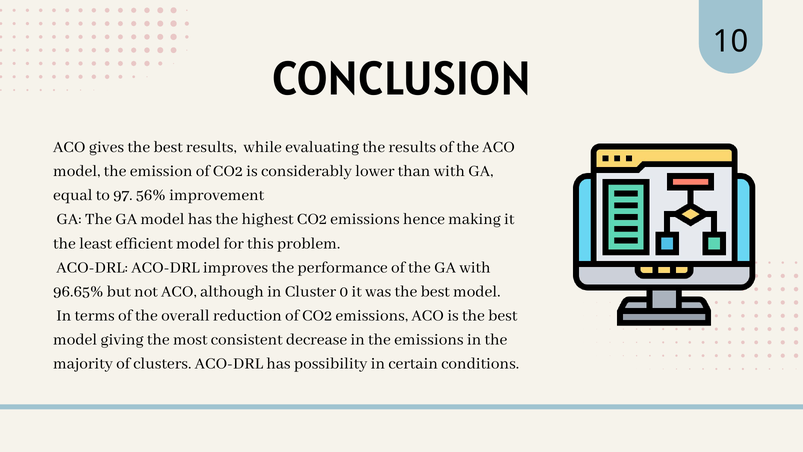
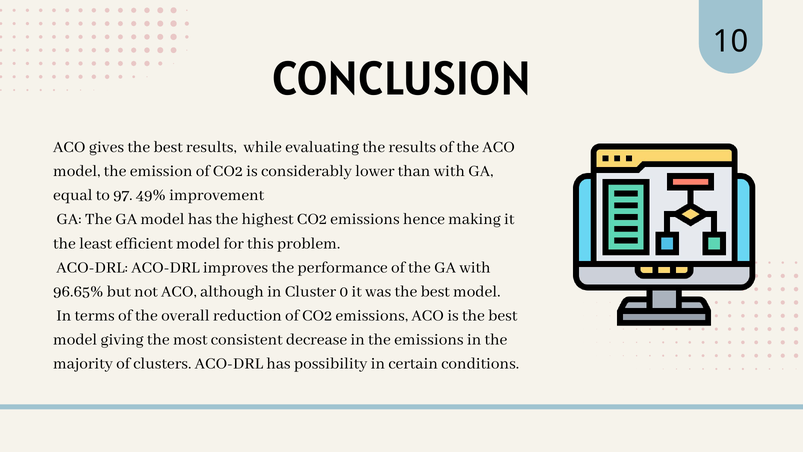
56%: 56% -> 49% (151, 195)
